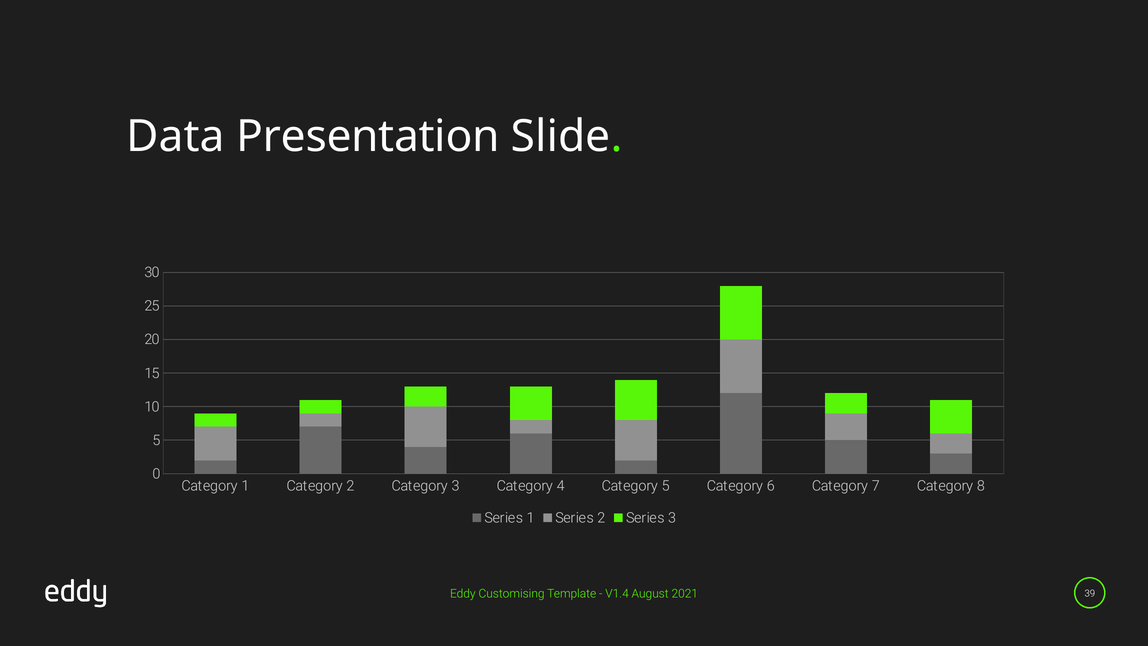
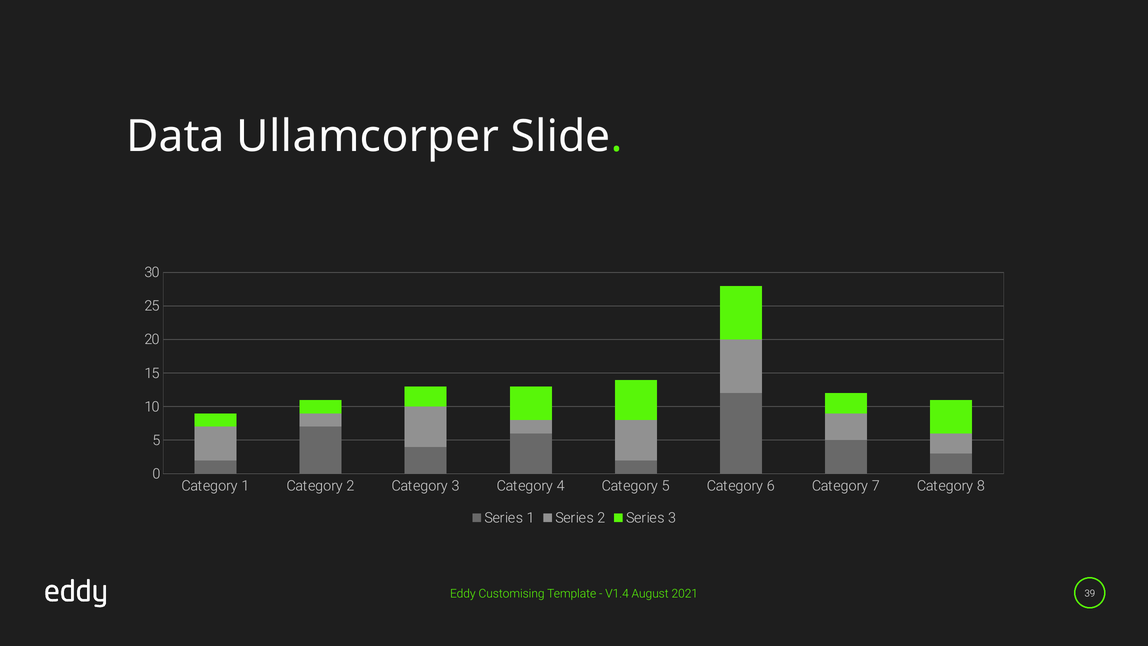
Presentation: Presentation -> Ullamcorper (368, 136)
